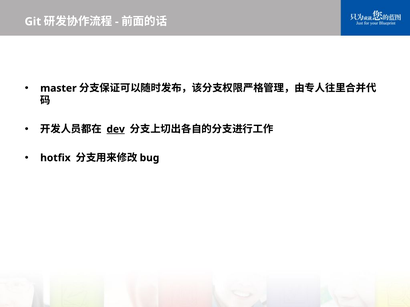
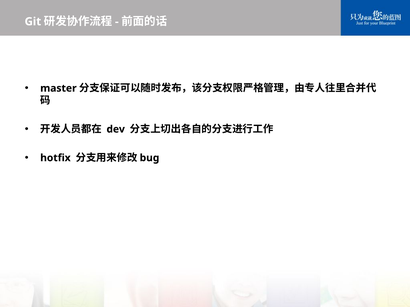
dev underline: present -> none (116, 129)
